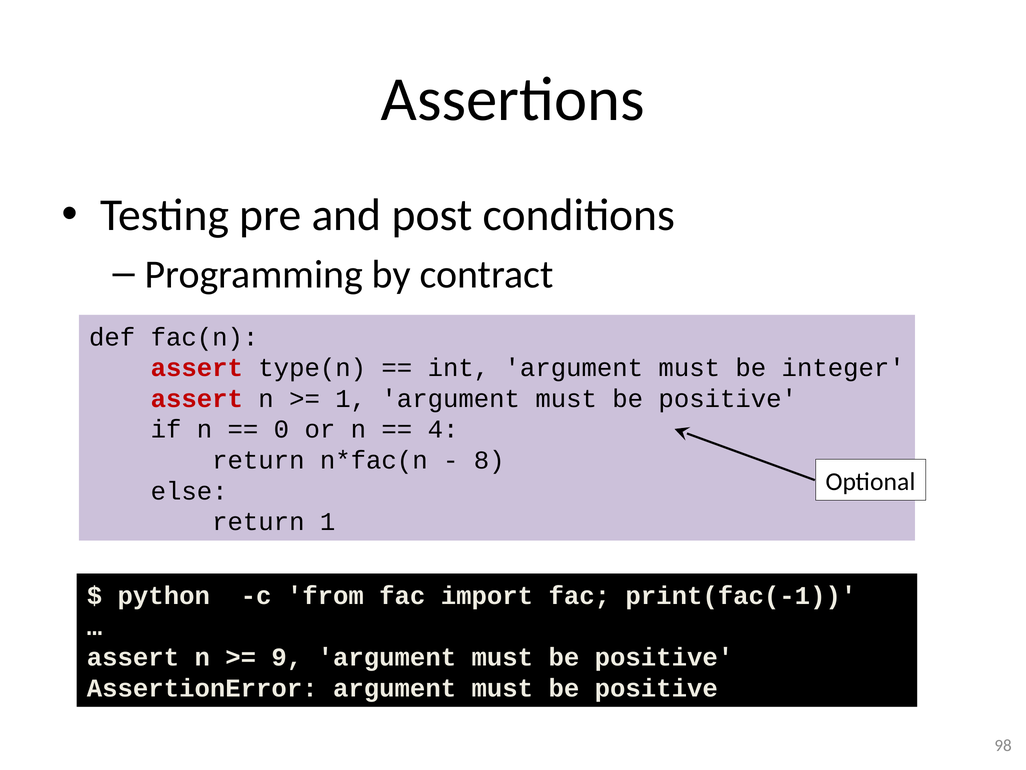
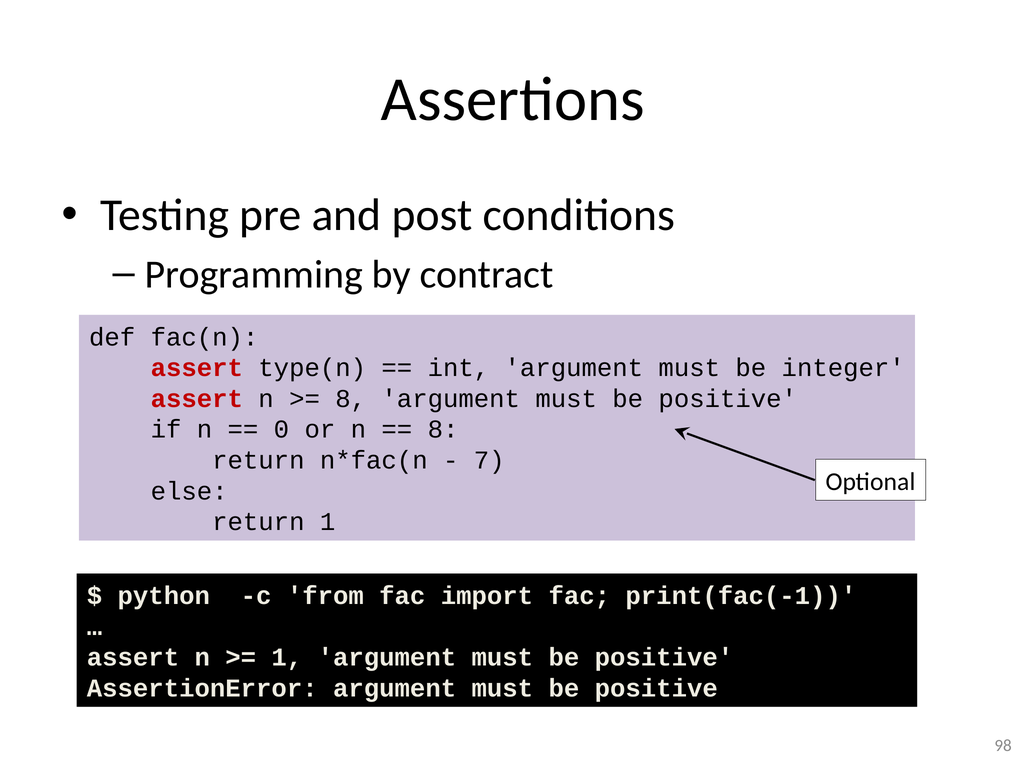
1: 1 -> 8 (351, 398)
4: 4 -> 8 (443, 429)
8: 8 -> 7 (489, 460)
9: 9 -> 1 (287, 657)
